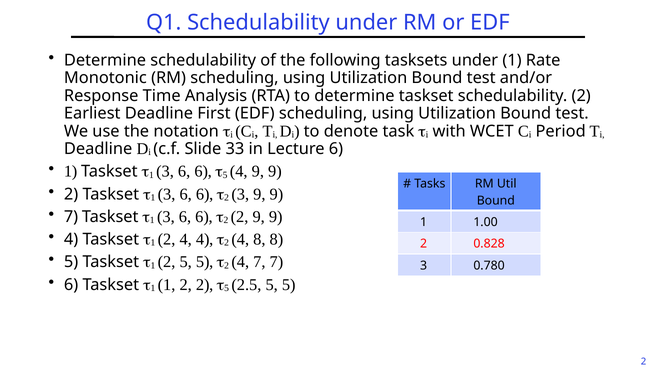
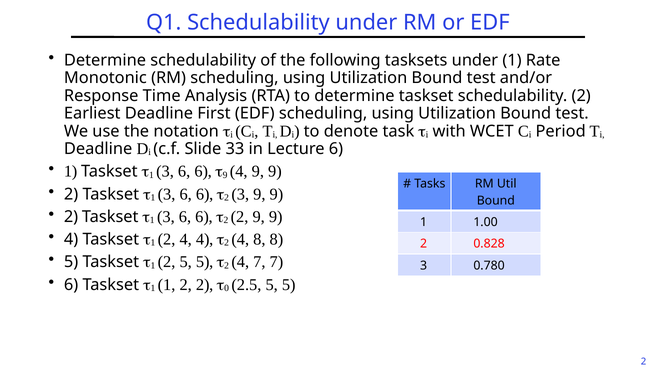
5: 5 -> 9 (225, 175)
7: 7 -> 2 (71, 217)
5: 5 -> 0 (227, 288)
